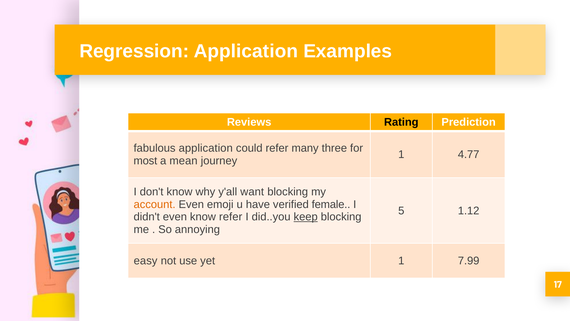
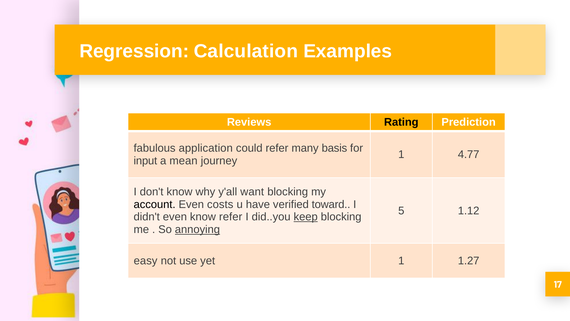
Regression Application: Application -> Calculation (246, 51)
three: three -> basis (334, 148)
most: most -> input (145, 161)
account colour: orange -> black (155, 204)
emoji: emoji -> costs (220, 204)
female: female -> toward (331, 204)
annoying underline: none -> present (197, 229)
7.99: 7.99 -> 1.27 (469, 261)
